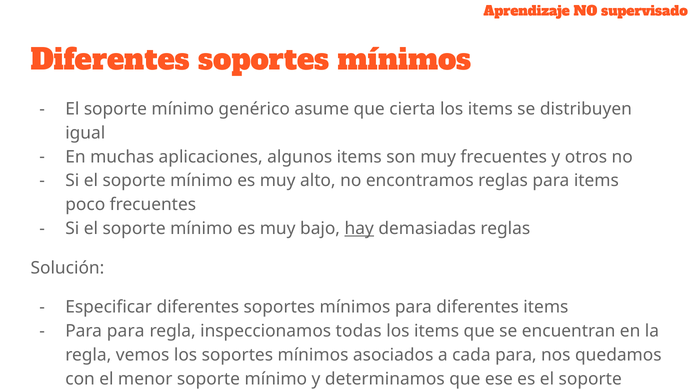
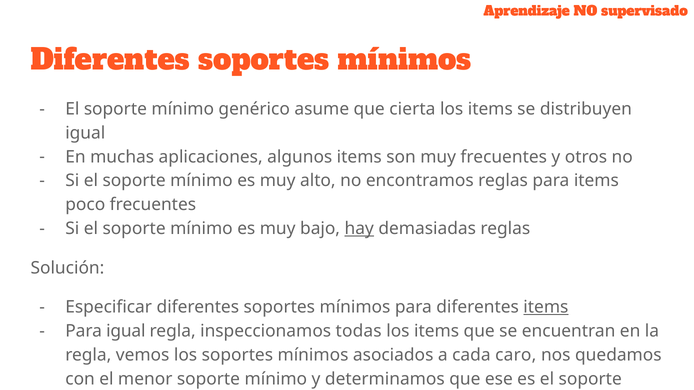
items underline: none -> present (546, 308)
Para para: para -> igual (126, 331)
cada para: para -> caro (516, 355)
